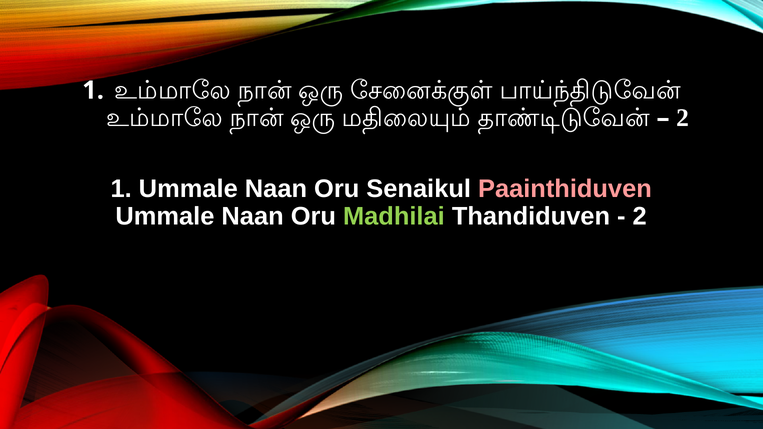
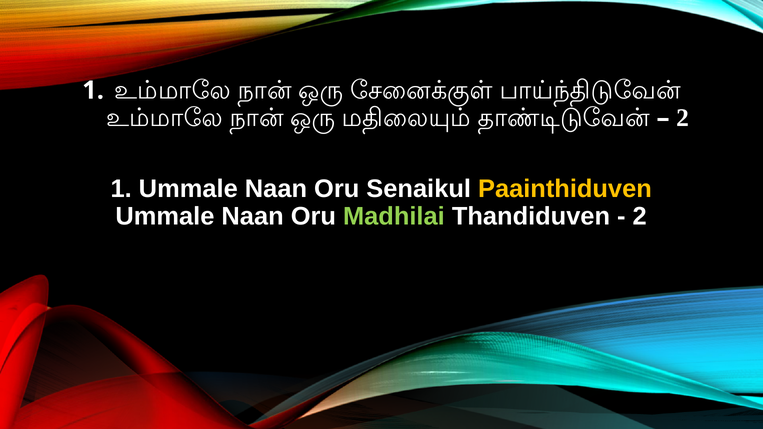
Paainthiduven colour: pink -> yellow (565, 189)
